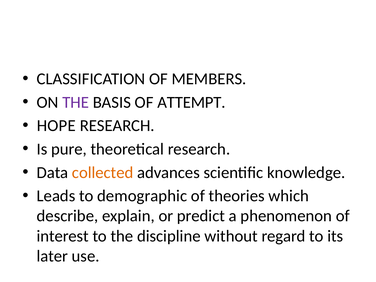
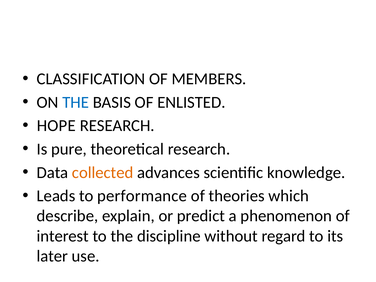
THE colour: purple -> blue (76, 102)
ATTEMPT: ATTEMPT -> ENLISTED (191, 102)
demographic: demographic -> performance (142, 196)
